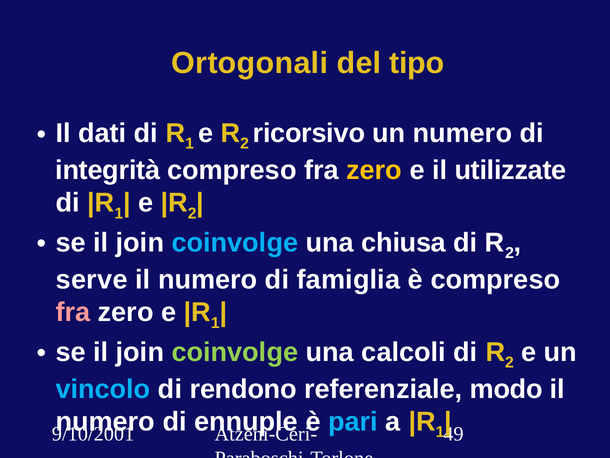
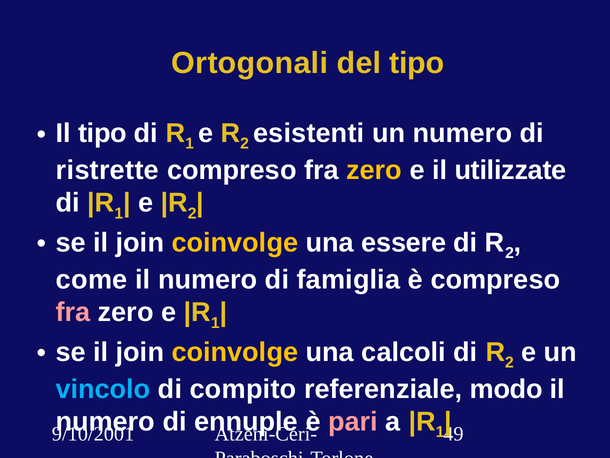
Il dati: dati -> tipo (102, 133)
ricorsivo: ricorsivo -> esistenti (309, 133)
integrità: integrità -> ristrette (107, 170)
coinvolge colour: light blue -> yellow (235, 242)
chiusa: chiusa -> essere (404, 242)
serve: serve -> come (92, 279)
coinvolge colour: light green -> yellow (235, 352)
rendono: rendono -> compito (243, 389)
pari colour: light blue -> pink (353, 421)
